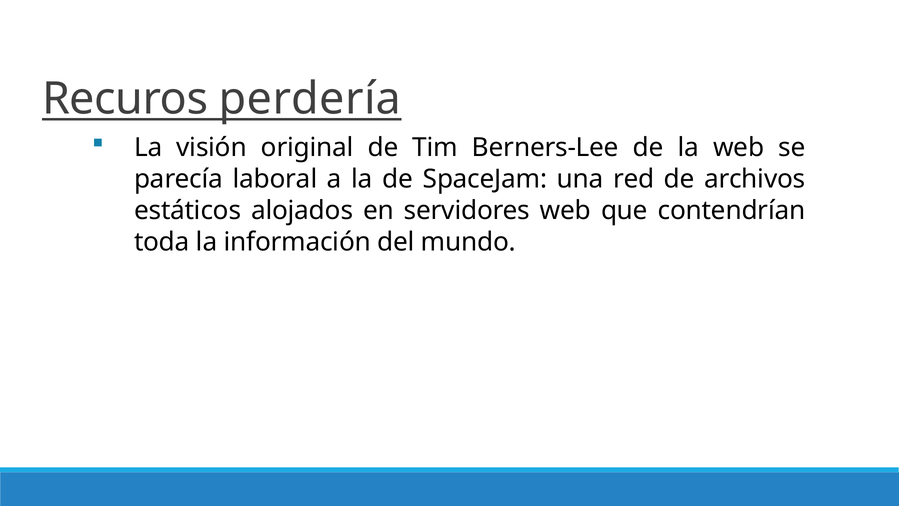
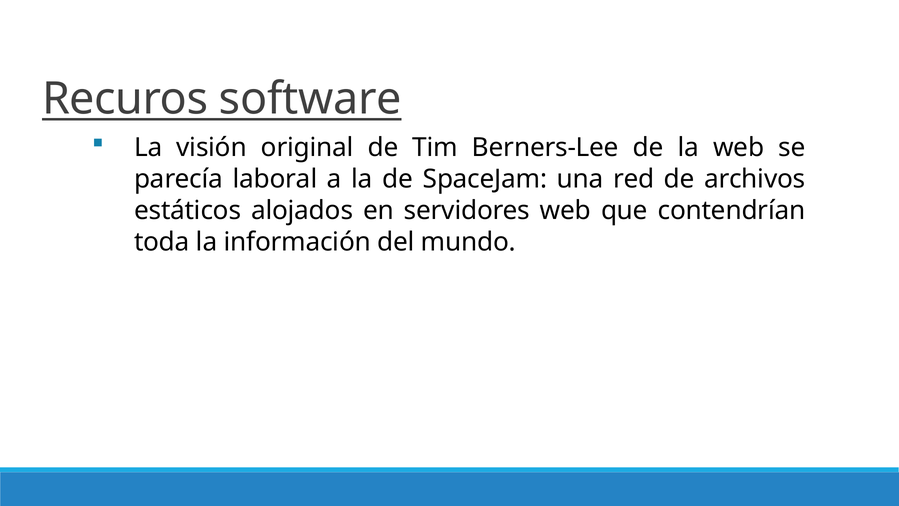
perdería: perdería -> software (310, 99)
